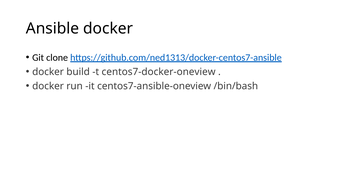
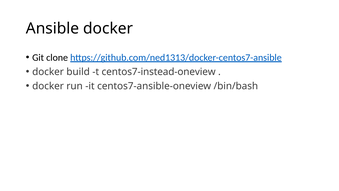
centos7-docker-oneview: centos7-docker-oneview -> centos7-instead-oneview (159, 72)
